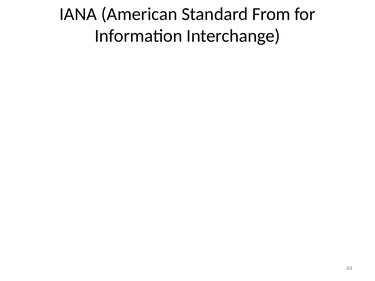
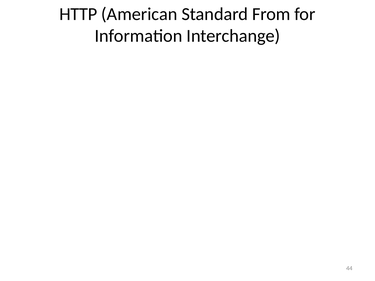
IANA: IANA -> HTTP (78, 14)
